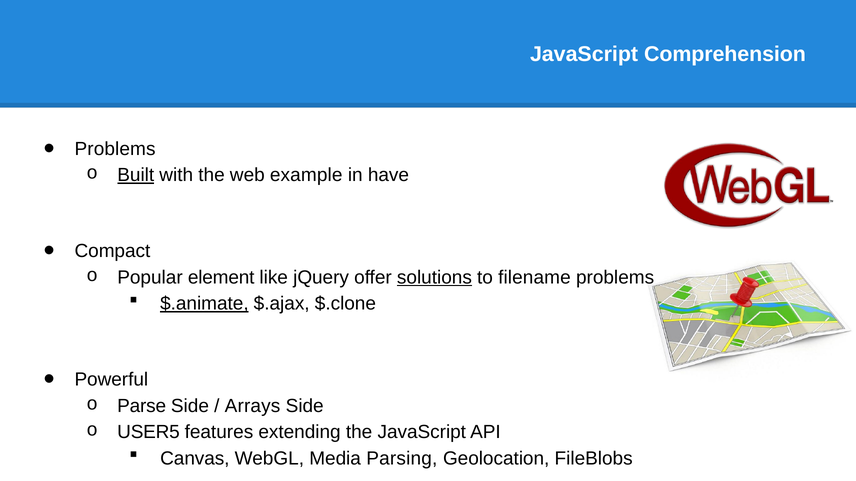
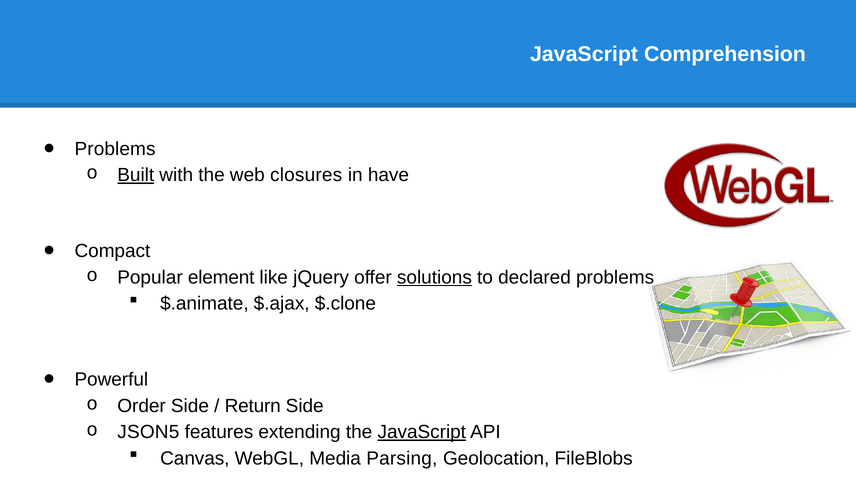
example: example -> closures (306, 175)
filename: filename -> declared (534, 278)
$.animate underline: present -> none (204, 304)
Parse: Parse -> Order (142, 406)
Arrays: Arrays -> Return (253, 406)
USER5: USER5 -> JSON5 (148, 433)
JavaScript underline: none -> present (422, 433)
